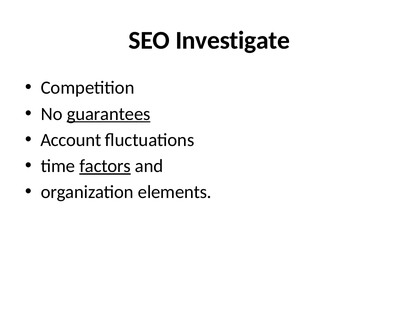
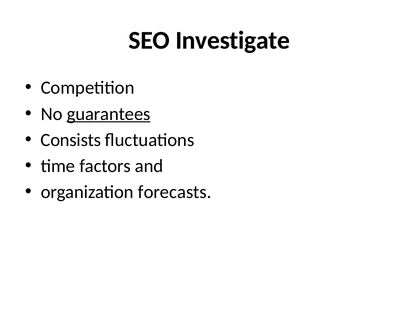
Account: Account -> Consists (71, 140)
factors underline: present -> none (105, 166)
elements: elements -> forecasts (175, 192)
